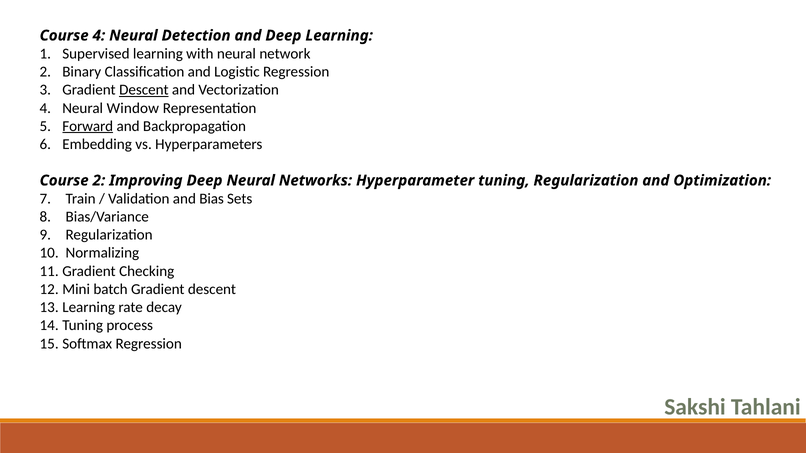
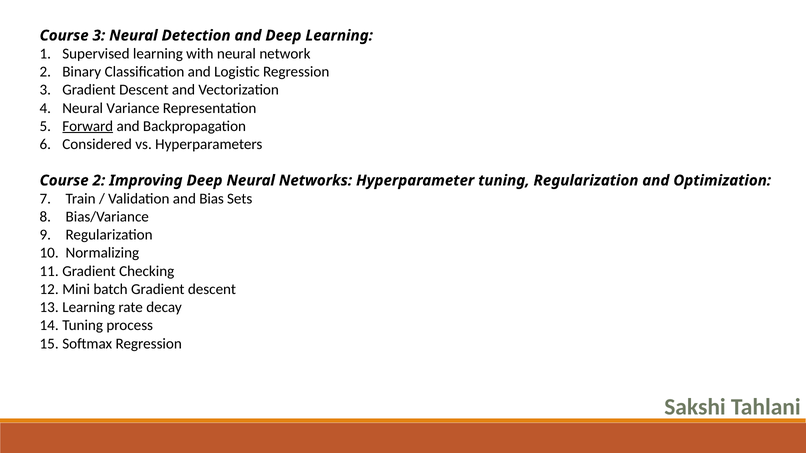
Course 4: 4 -> 3 (99, 36)
Descent underline: present -> none (144, 90)
Window: Window -> Variance (133, 108)
Embedding: Embedding -> Considered (97, 144)
